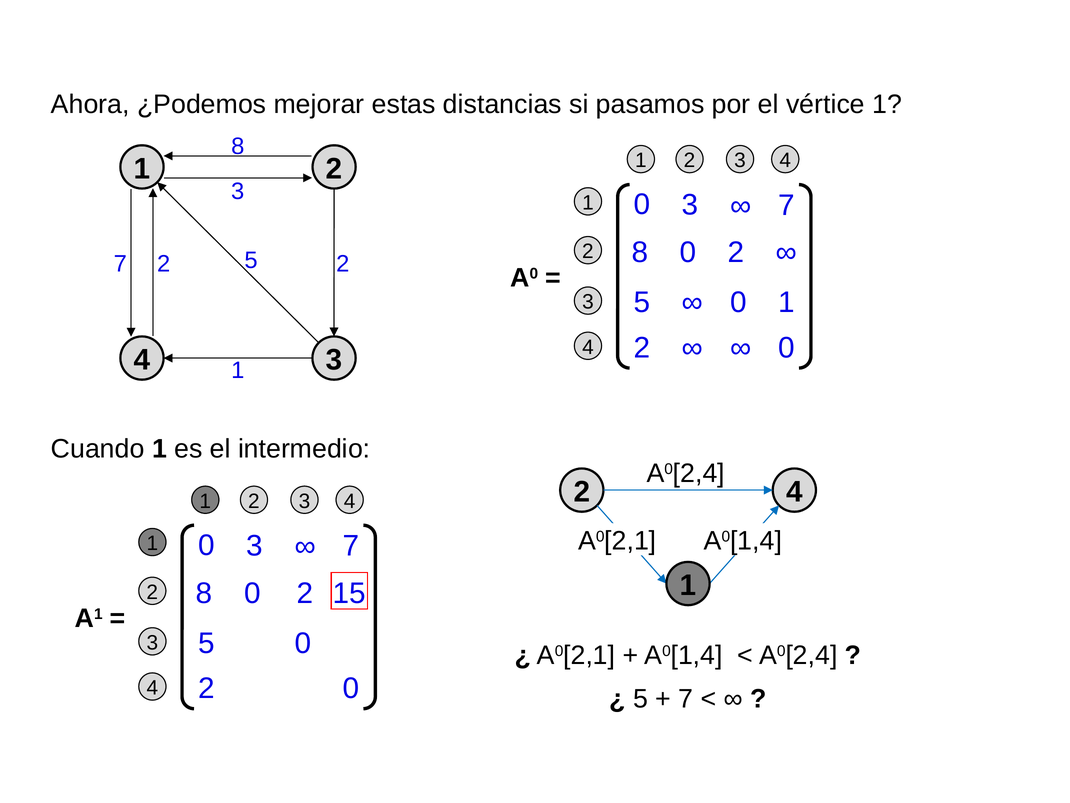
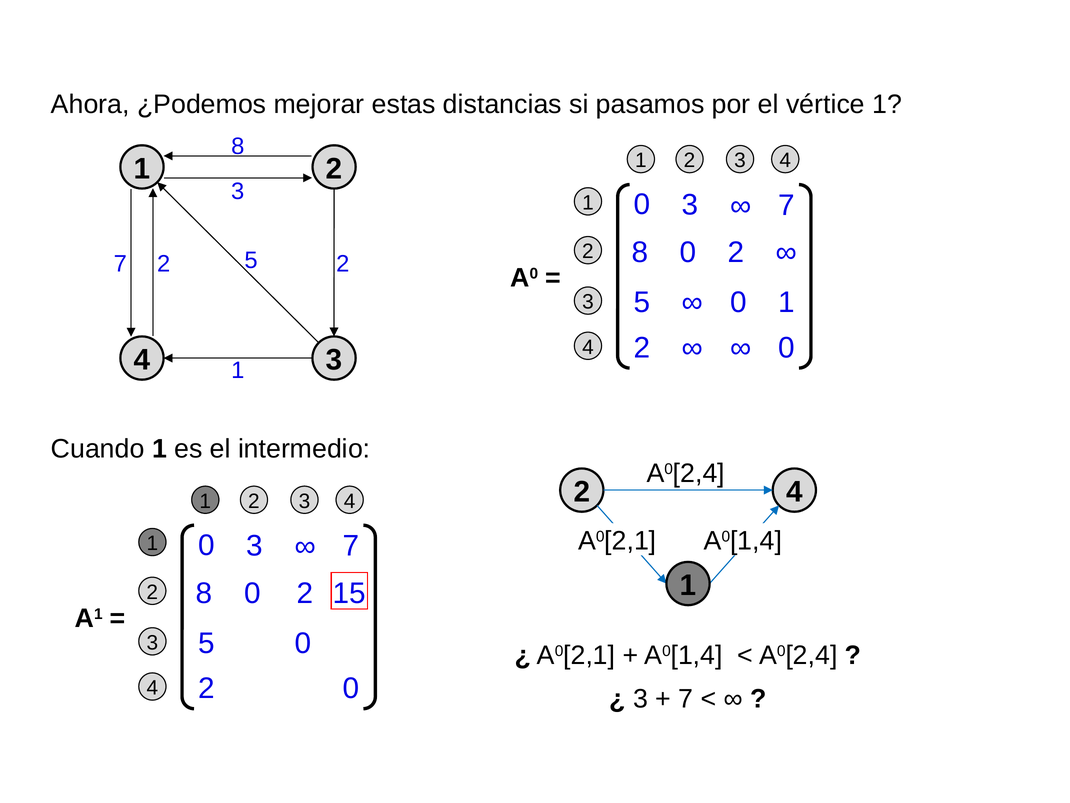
5: 5 -> 3 (640, 699)
